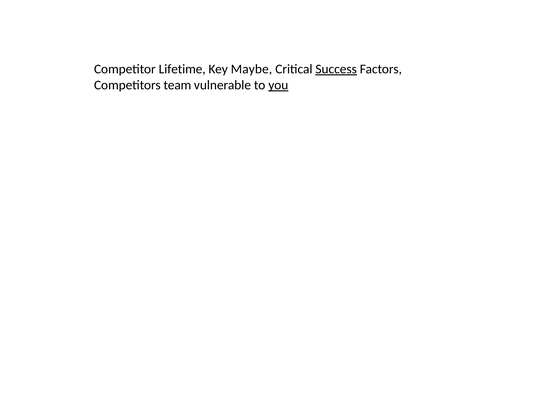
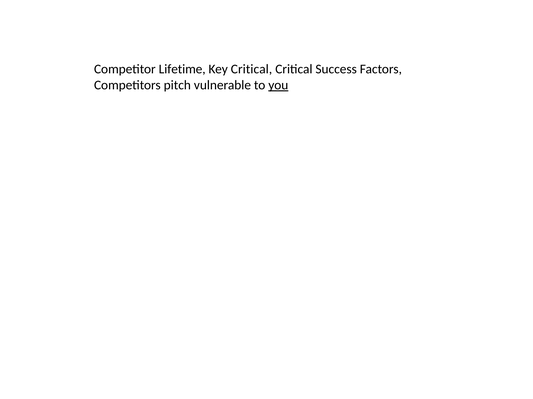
Key Maybe: Maybe -> Critical (252, 69)
Success underline: present -> none (336, 69)
team: team -> pitch (177, 85)
